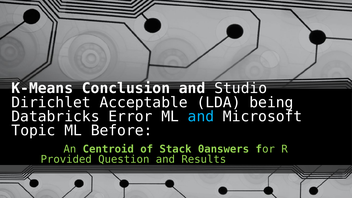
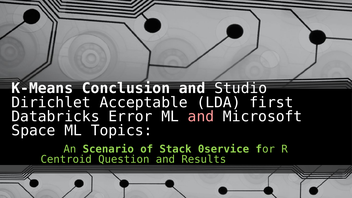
being: being -> first (271, 102)
and colour: light blue -> pink (201, 117)
Topic: Topic -> Space (33, 131)
Before: Before -> Topics (122, 131)
Centroid: Centroid -> Scenario (108, 149)
0answers: 0answers -> 0service (224, 149)
Provided: Provided -> Centroid (66, 159)
